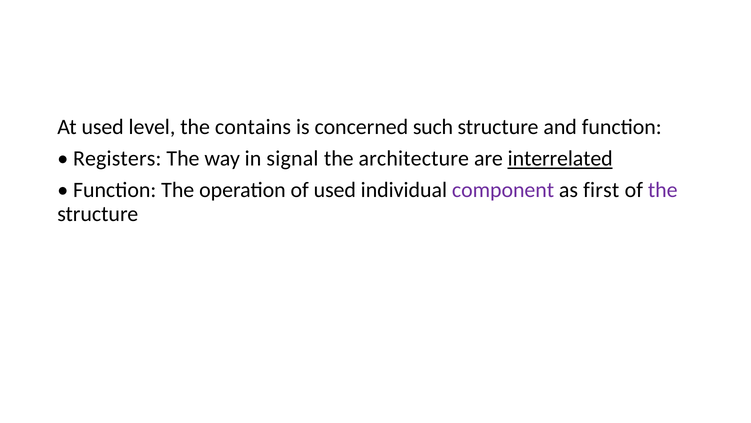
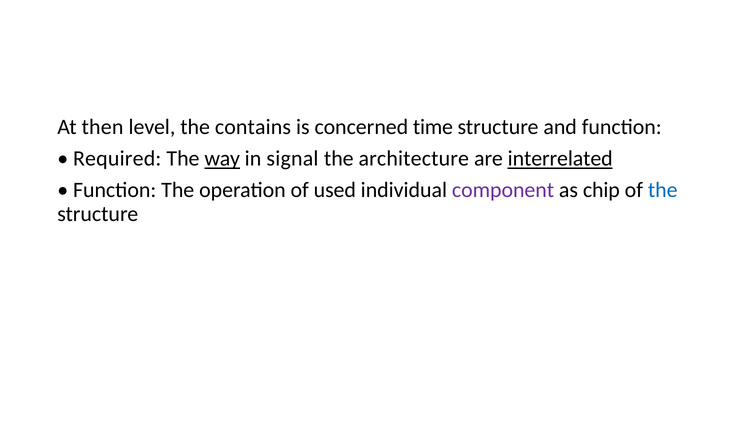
At used: used -> then (102, 127)
such: such -> time (433, 127)
Registers: Registers -> Required (117, 158)
way underline: none -> present (222, 158)
first: first -> chip (601, 190)
the colour: purple -> blue (663, 190)
